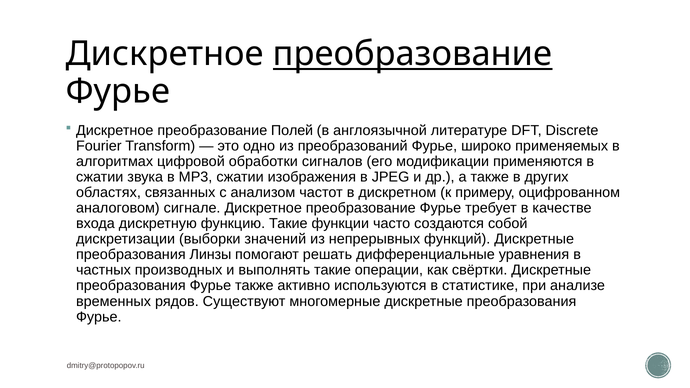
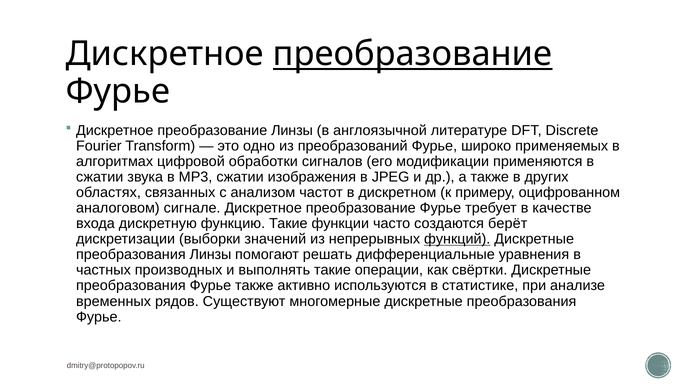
преобразование Полей: Полей -> Линзы (292, 130)
собой: собой -> берёт (508, 224)
функций underline: none -> present (457, 239)
